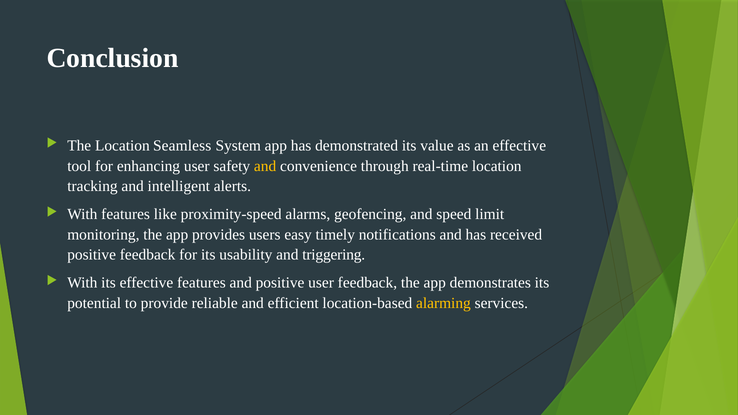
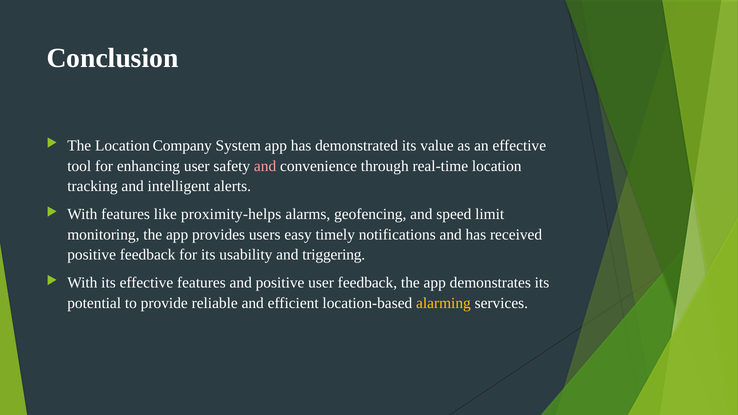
Seamless: Seamless -> Company (182, 146)
and colour: yellow -> pink (265, 166)
proximity-speed: proximity-speed -> proximity-helps (231, 214)
